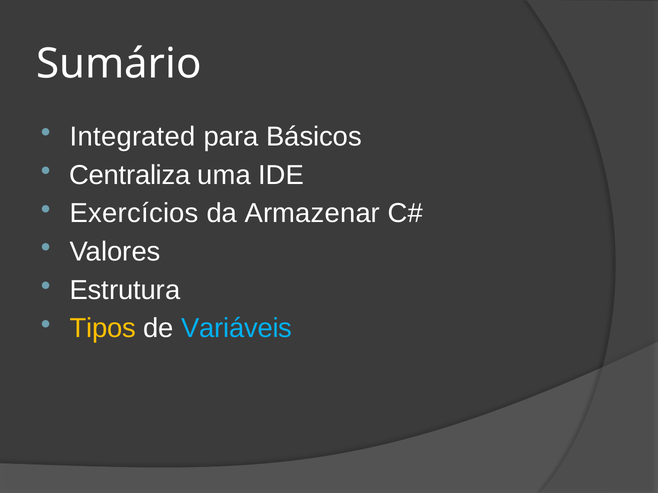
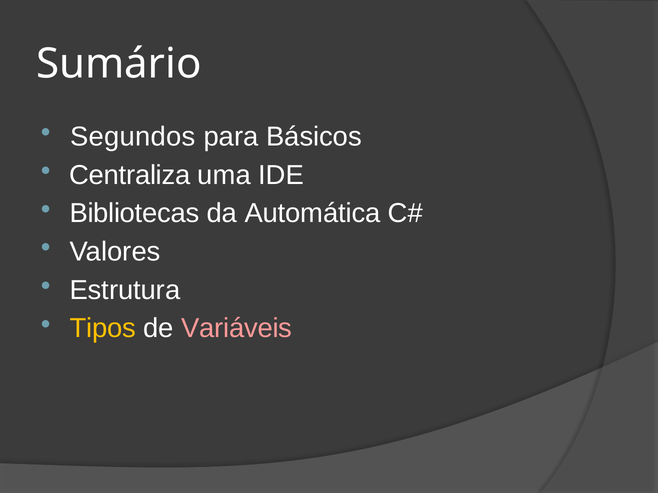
Integrated: Integrated -> Segundos (133, 137)
Exercícios: Exercícios -> Bibliotecas (134, 214)
Armazenar: Armazenar -> Automática (313, 214)
Variáveis colour: light blue -> pink (237, 329)
